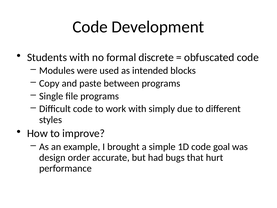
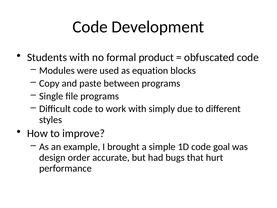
discrete: discrete -> product (156, 57)
intended: intended -> equation (150, 71)
